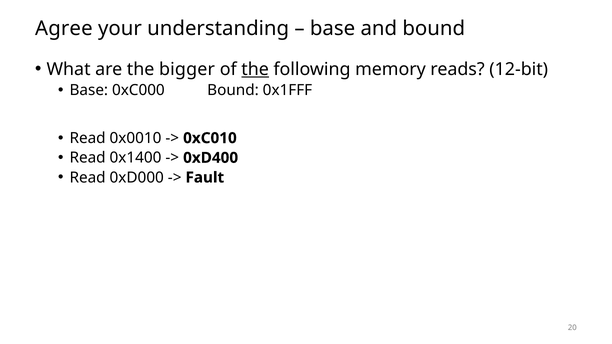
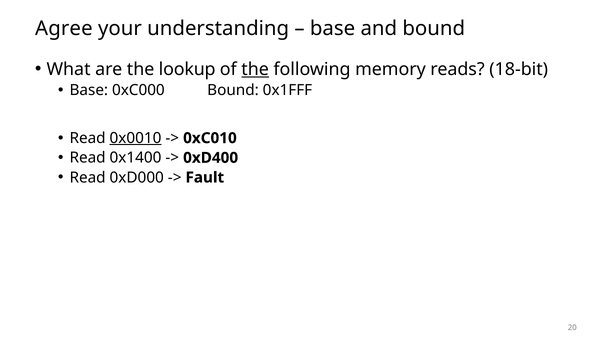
bigger: bigger -> lookup (187, 69)
12-bit: 12-bit -> 18-bit (519, 69)
0x0010 underline: none -> present (136, 138)
